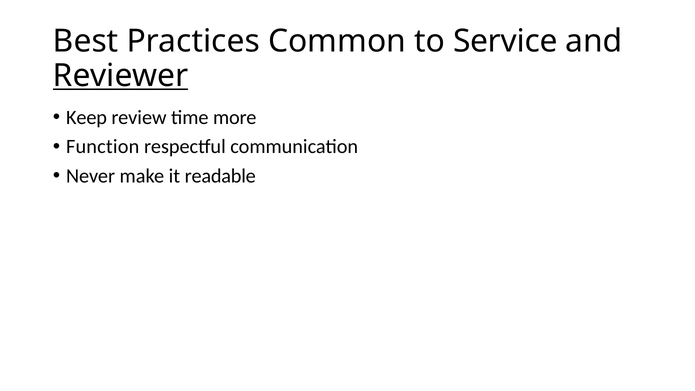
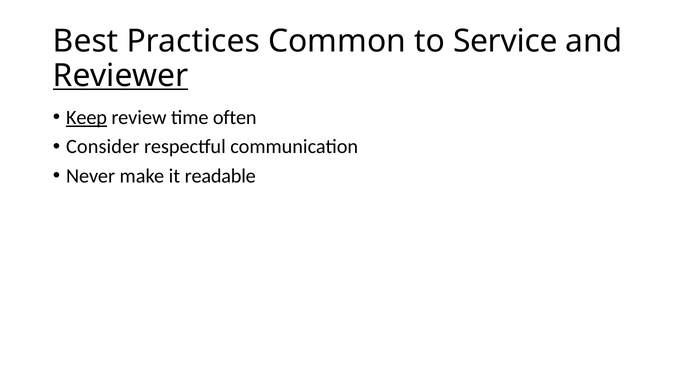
Keep underline: none -> present (87, 118)
more: more -> often (235, 118)
Function: Function -> Consider (103, 147)
